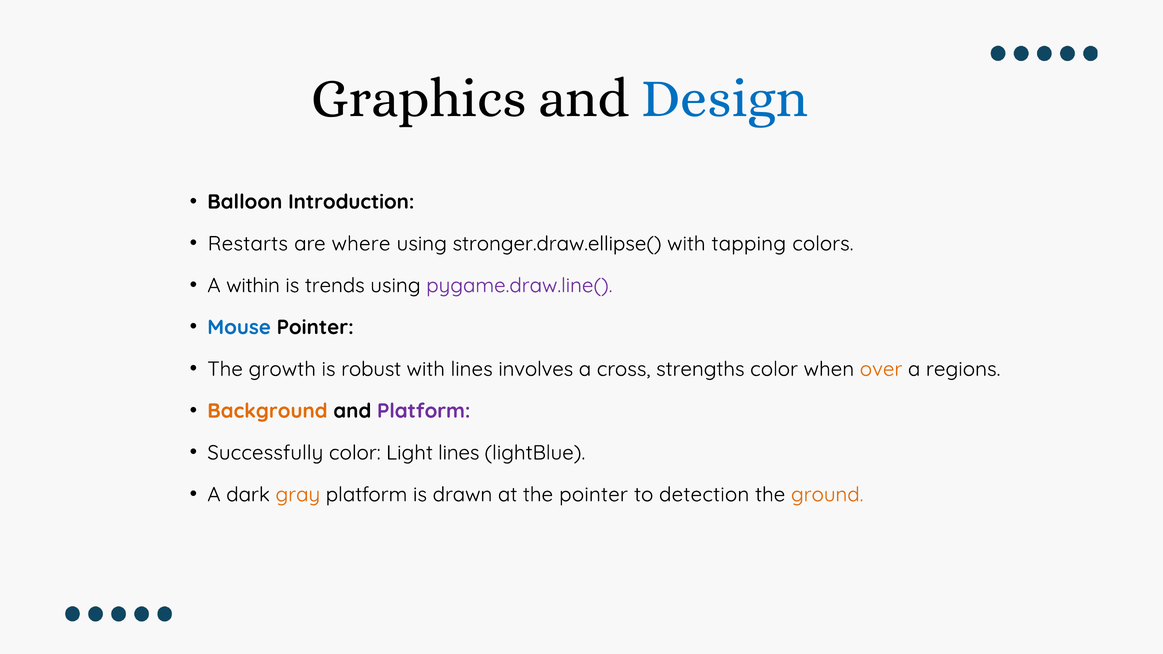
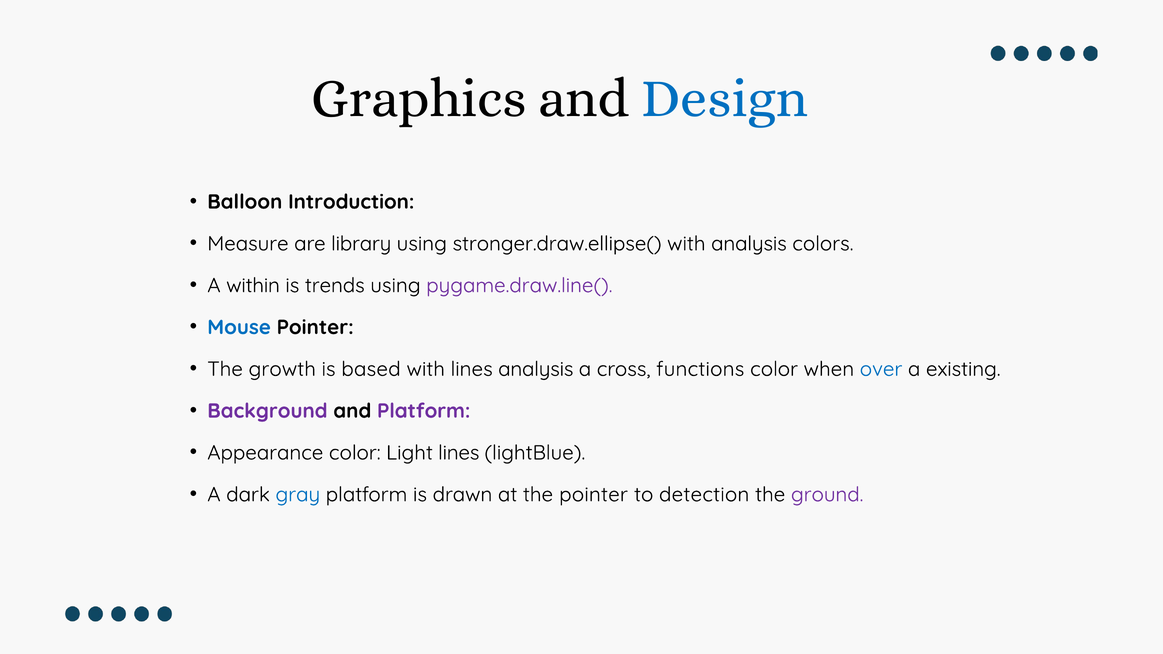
Restarts: Restarts -> Measure (248, 244)
where: where -> library (361, 244)
with tapping: tapping -> analysis (749, 244)
robust: robust -> based (371, 369)
lines involves: involves -> analysis (536, 369)
strengths: strengths -> functions (700, 369)
over colour: orange -> blue (881, 369)
regions: regions -> existing (963, 369)
Background colour: orange -> purple (267, 411)
Successfully: Successfully -> Appearance (265, 453)
gray colour: orange -> blue (298, 495)
ground colour: orange -> purple (827, 495)
